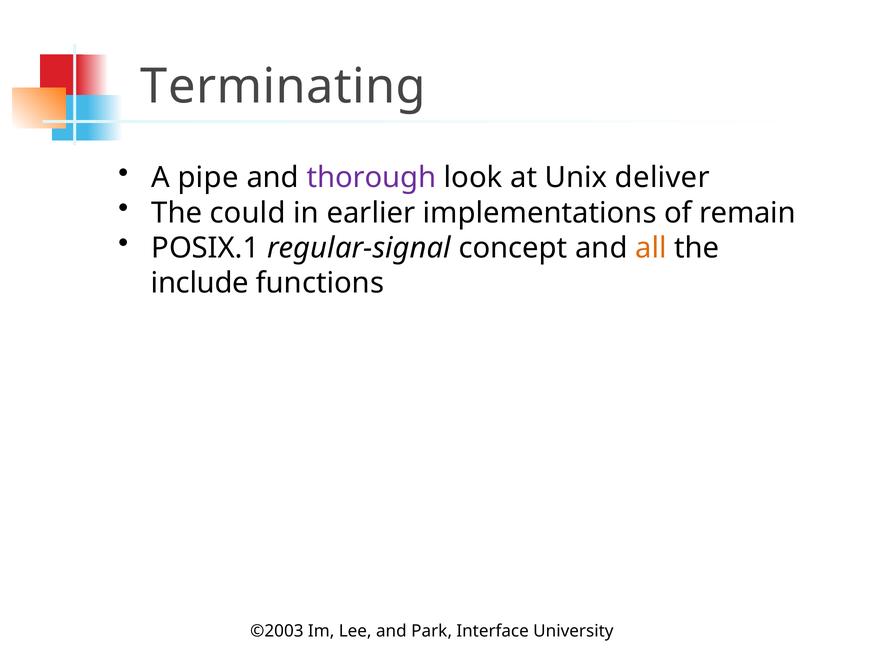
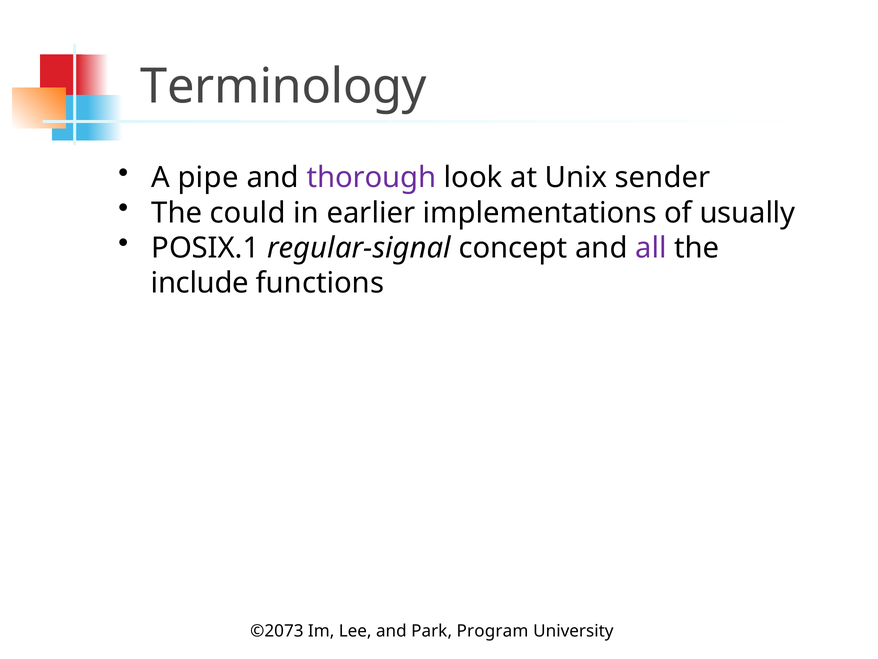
Terminating: Terminating -> Terminology (284, 87)
deliver: deliver -> sender (663, 178)
remain: remain -> usually (747, 213)
all colour: orange -> purple (651, 248)
©2003: ©2003 -> ©2073 (277, 630)
Interface: Interface -> Program (493, 630)
